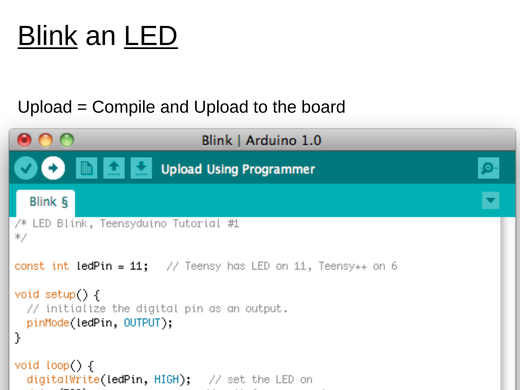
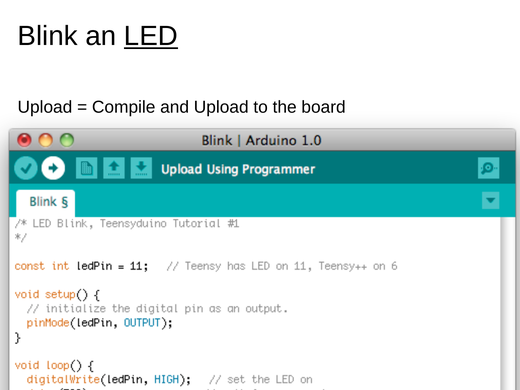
Blink underline: present -> none (48, 36)
